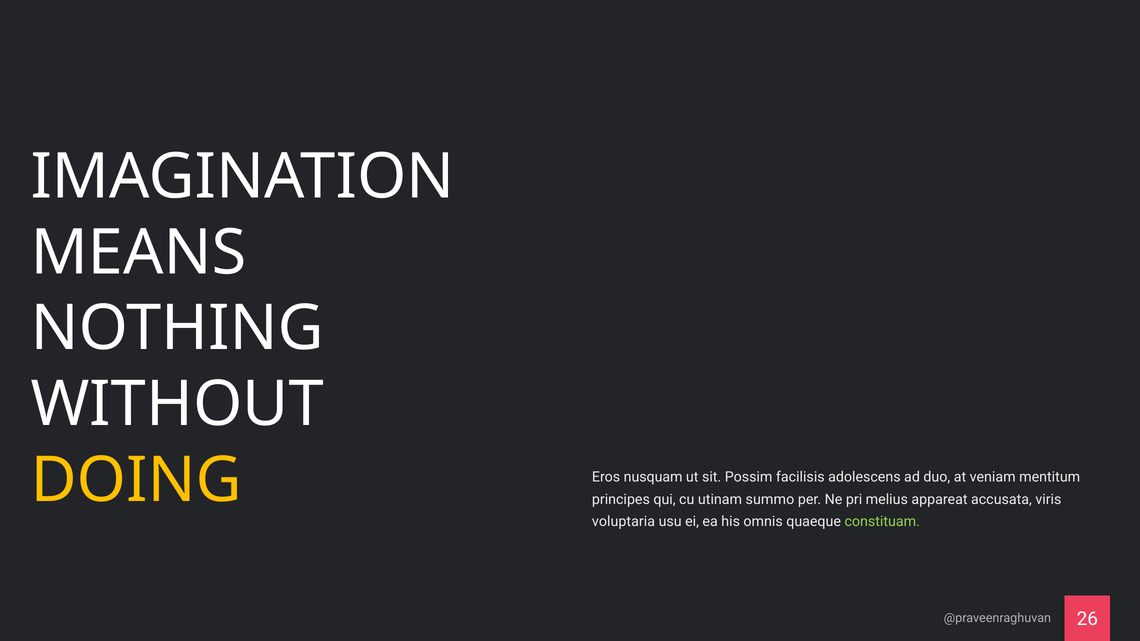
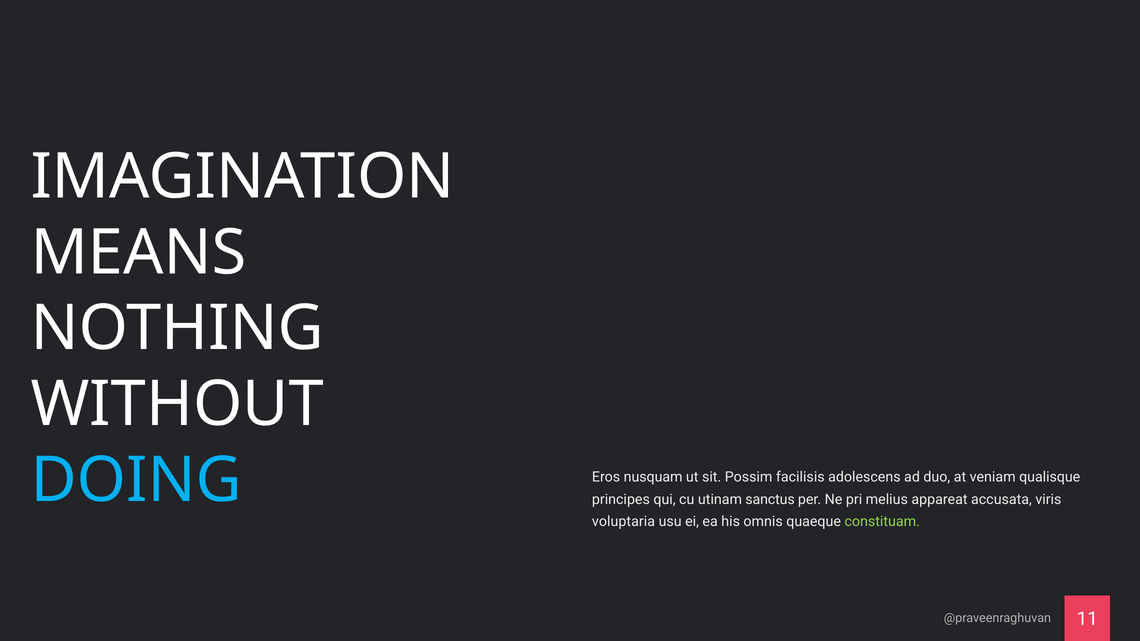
DOING colour: yellow -> light blue (136, 481)
mentitum: mentitum -> qualisque (1050, 477)
summo: summo -> sanctus (770, 500)
26: 26 -> 11 (1087, 619)
